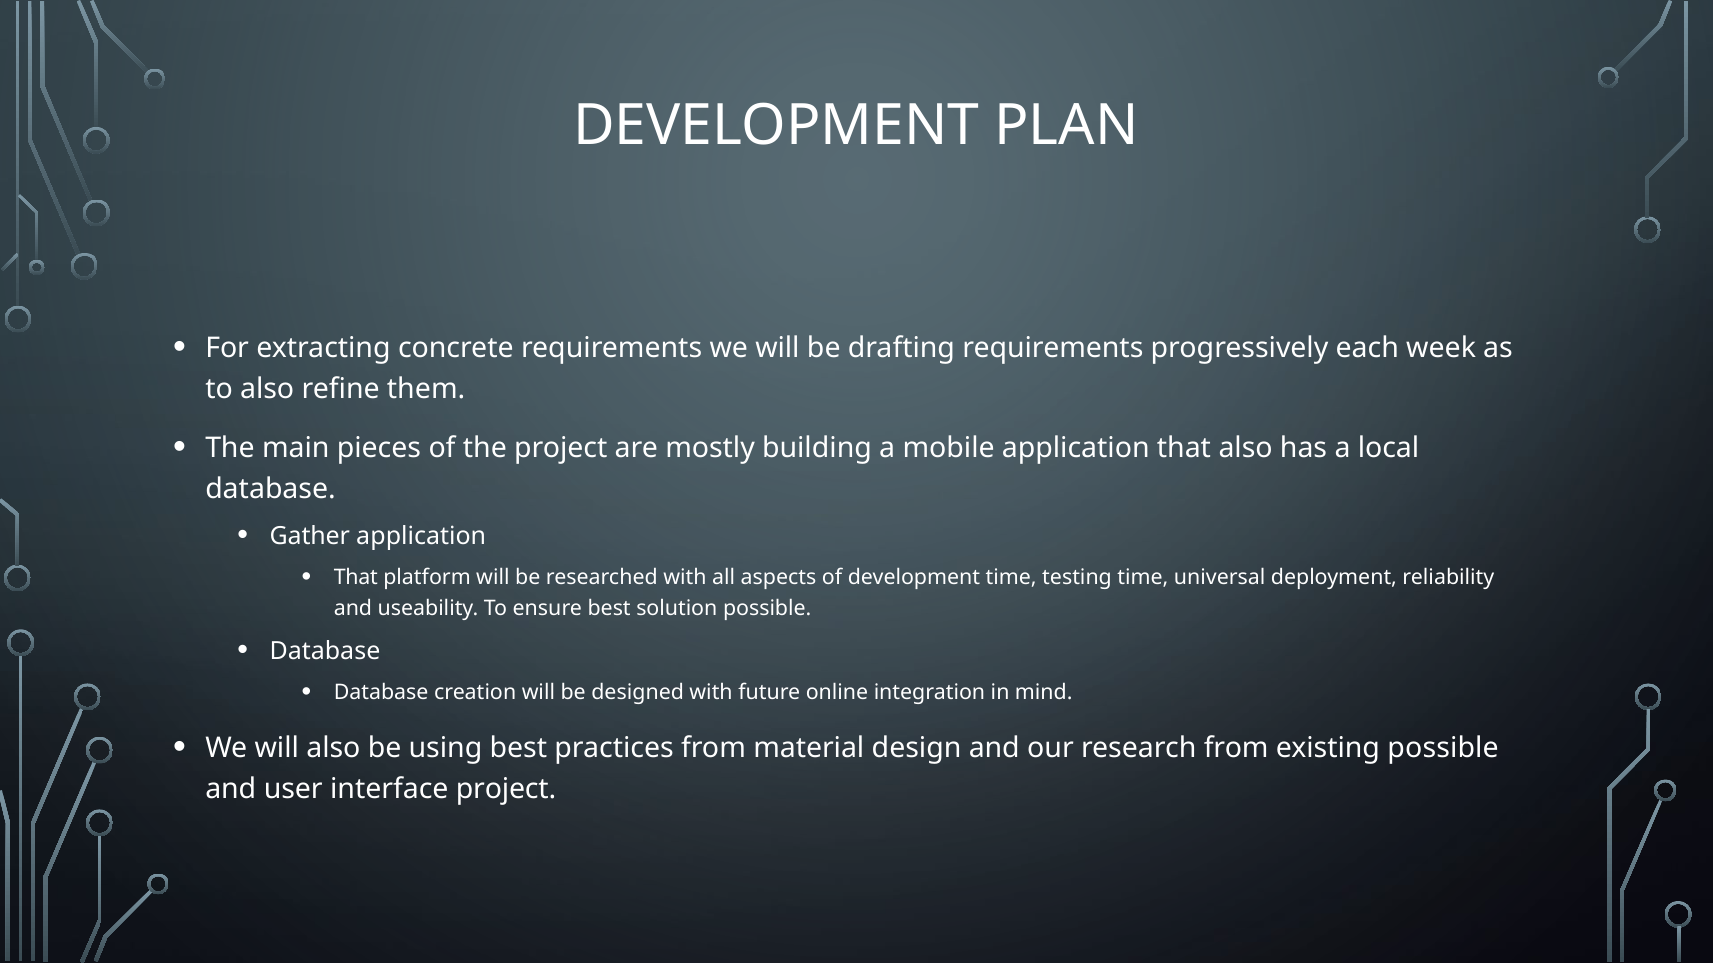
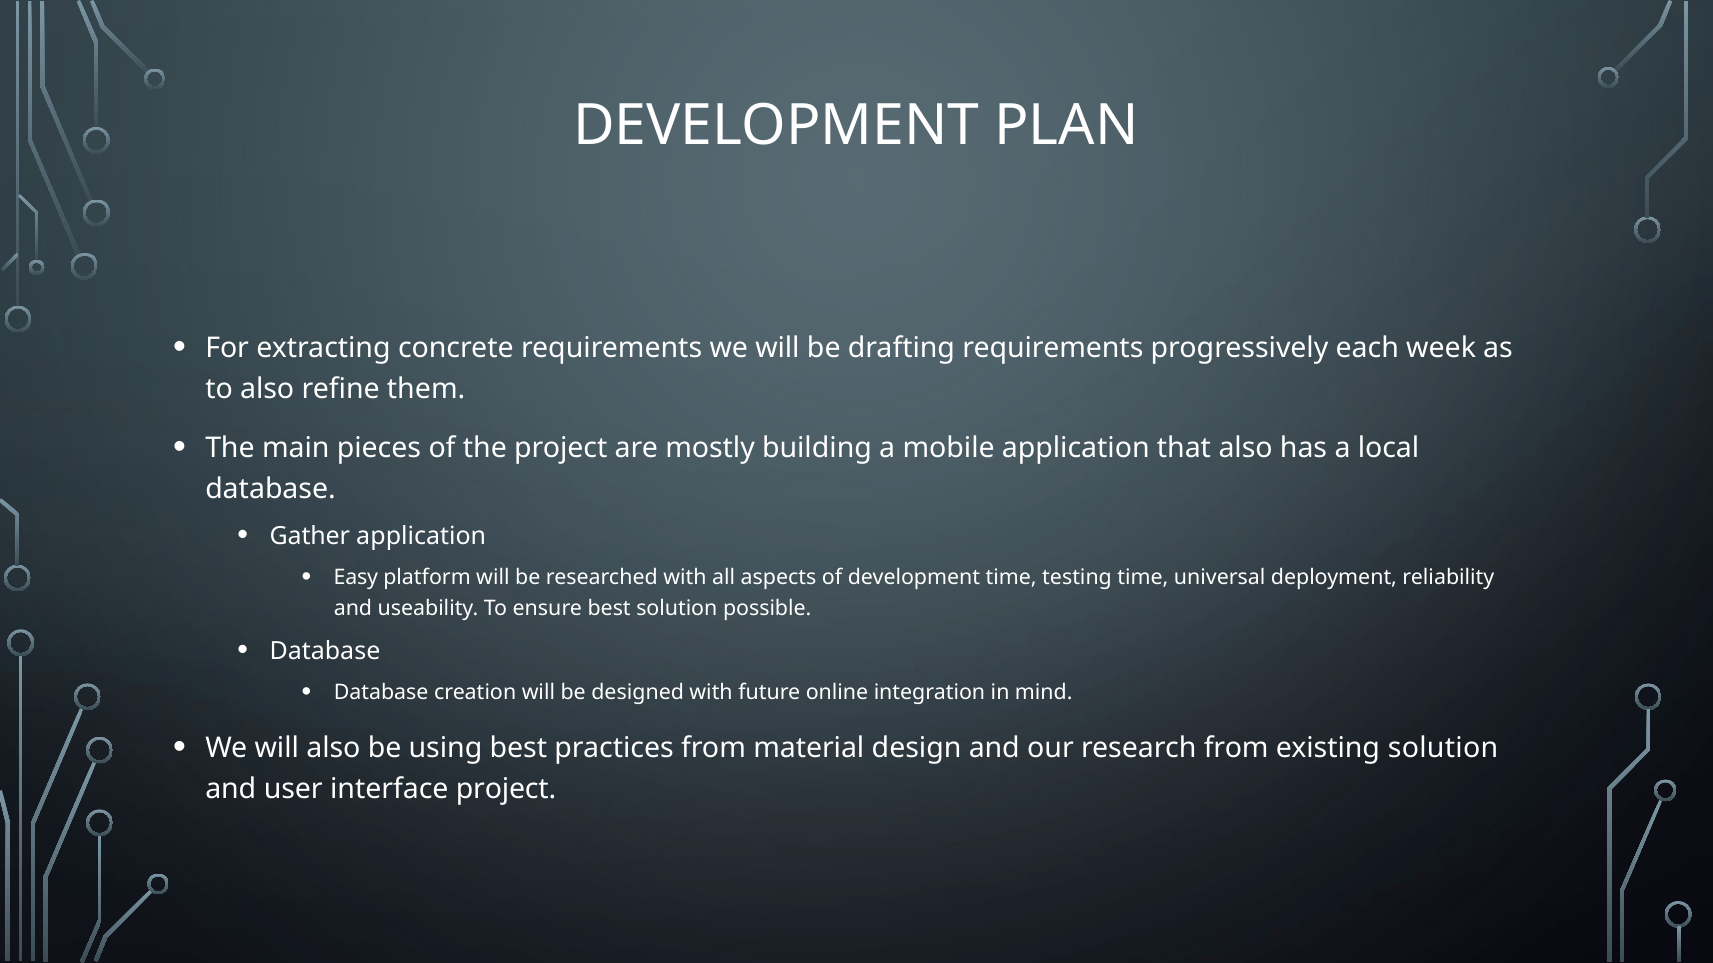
That: That -> Easy (356, 578)
existing possible: possible -> solution (1443, 748)
